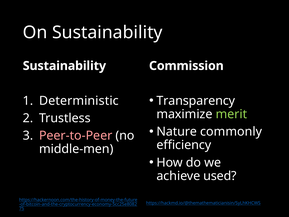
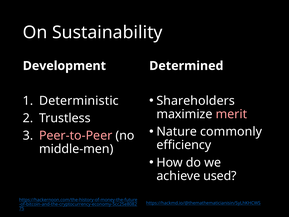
Sustainability: Sustainability -> Development (64, 66)
Commission: Commission -> Determined (186, 66)
Transparency: Transparency -> Shareholders (196, 101)
merit colour: light green -> pink (231, 114)
